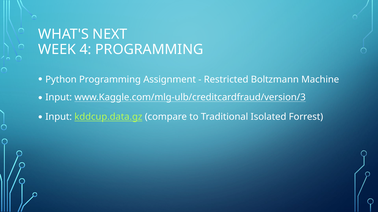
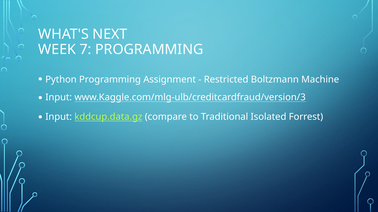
4: 4 -> 7 (86, 50)
